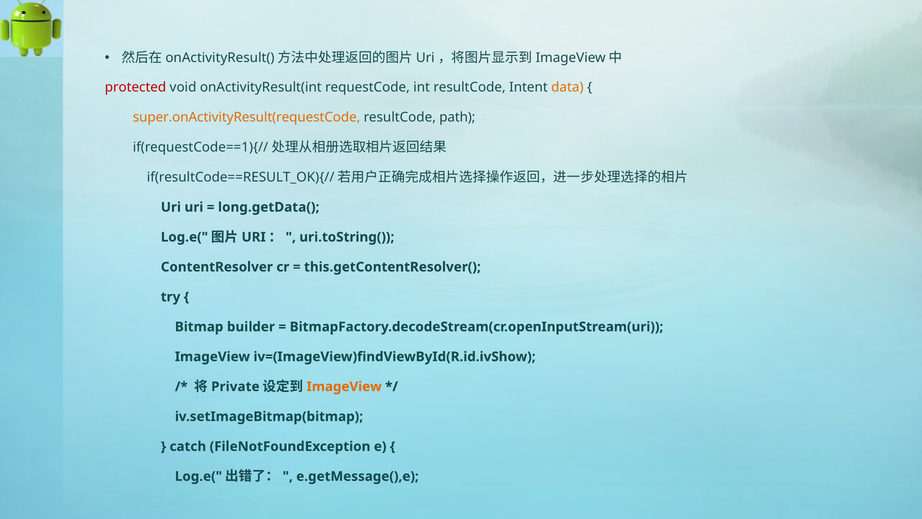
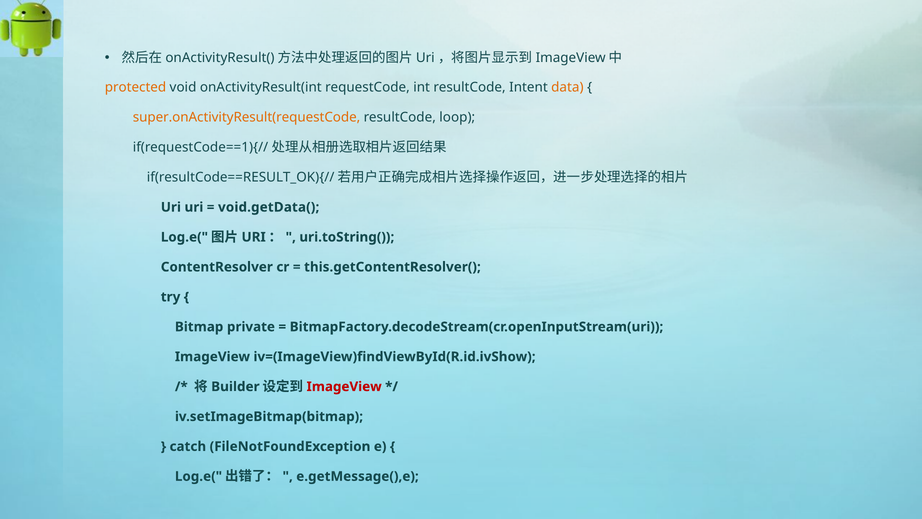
protected colour: red -> orange (135, 87)
path: path -> loop (457, 117)
long.getData(: long.getData( -> void.getData( (269, 207)
builder: builder -> private (251, 327)
Private: Private -> Builder (235, 386)
ImageView colour: orange -> red (344, 386)
